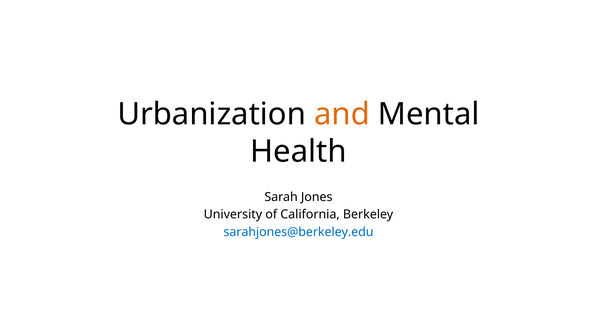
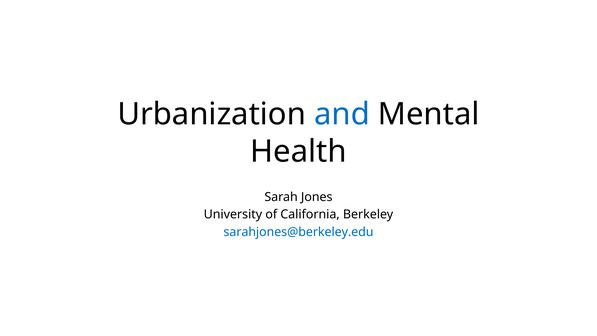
and colour: orange -> blue (342, 114)
